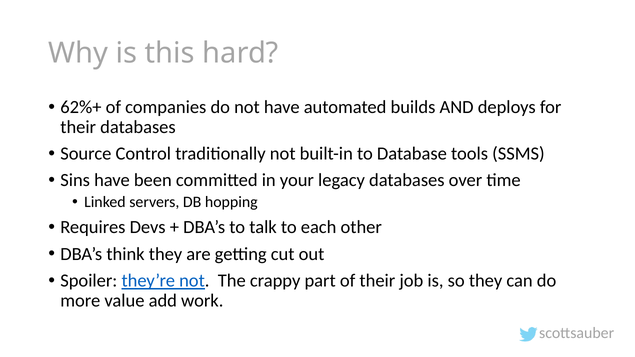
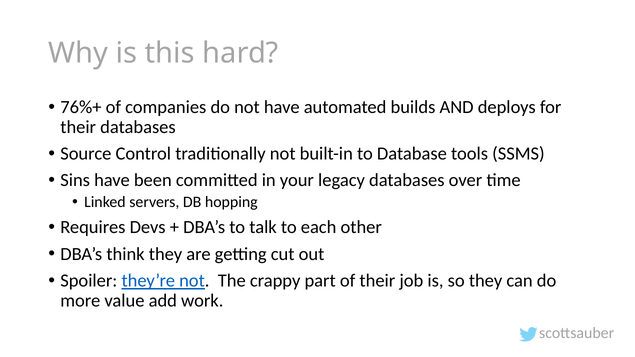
62%+: 62%+ -> 76%+ (81, 107)
